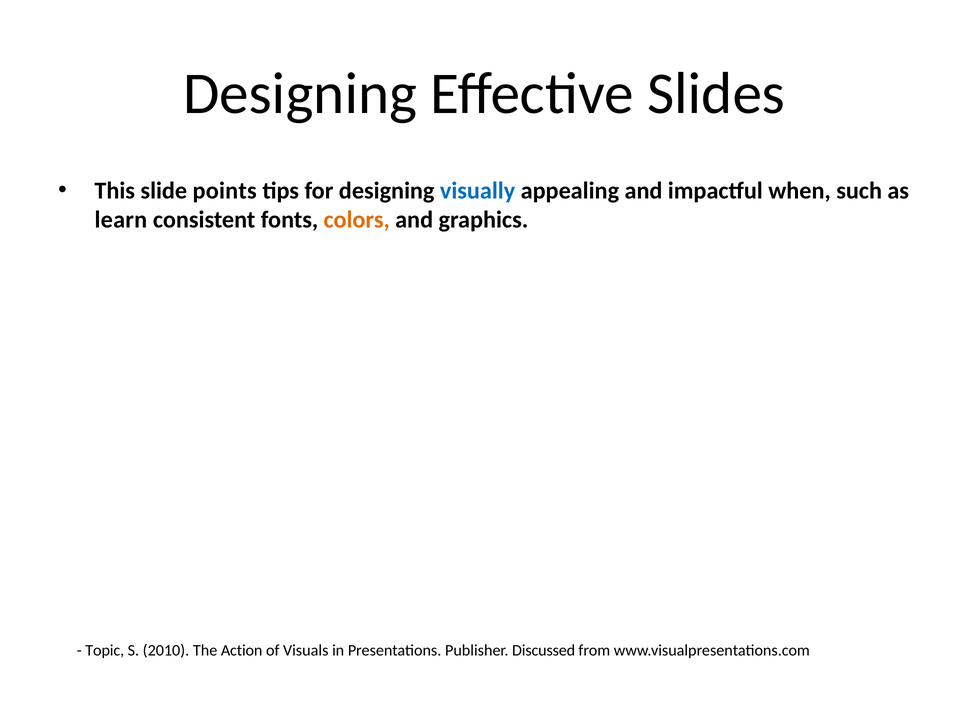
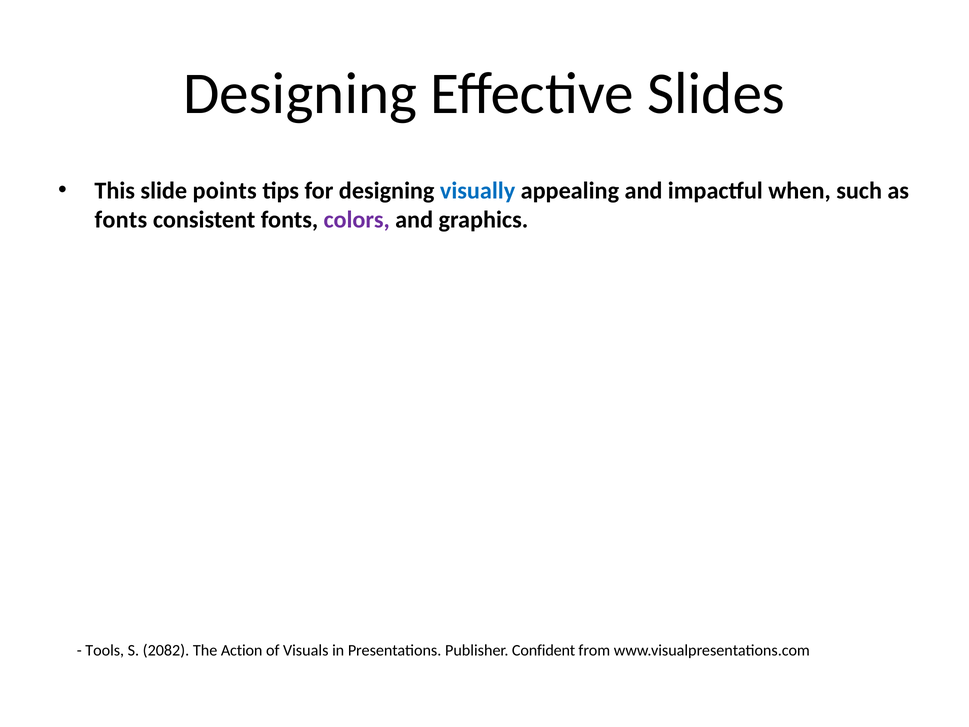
learn: learn -> fonts (121, 220)
colors colour: orange -> purple (357, 220)
Topic: Topic -> Tools (105, 650)
2010: 2010 -> 2082 (166, 650)
Discussed: Discussed -> Confident (544, 650)
